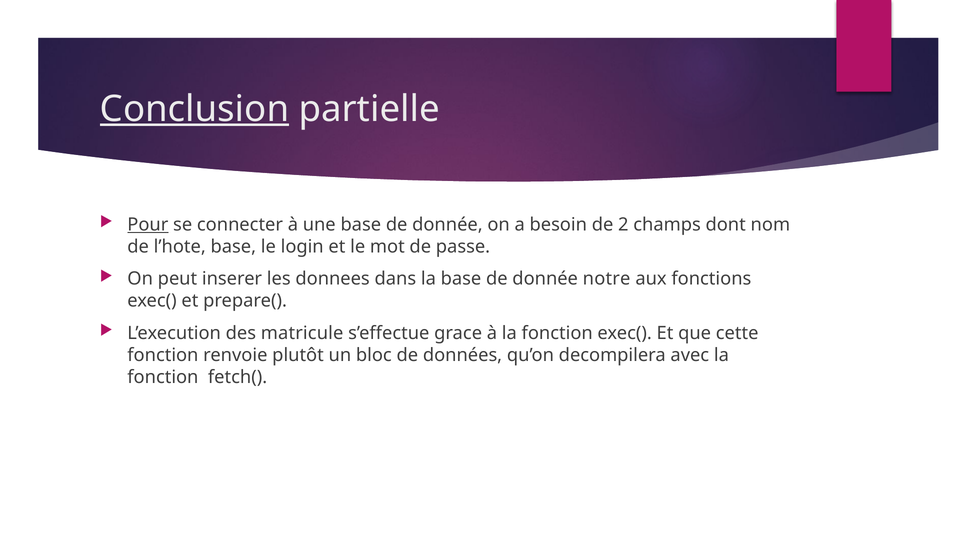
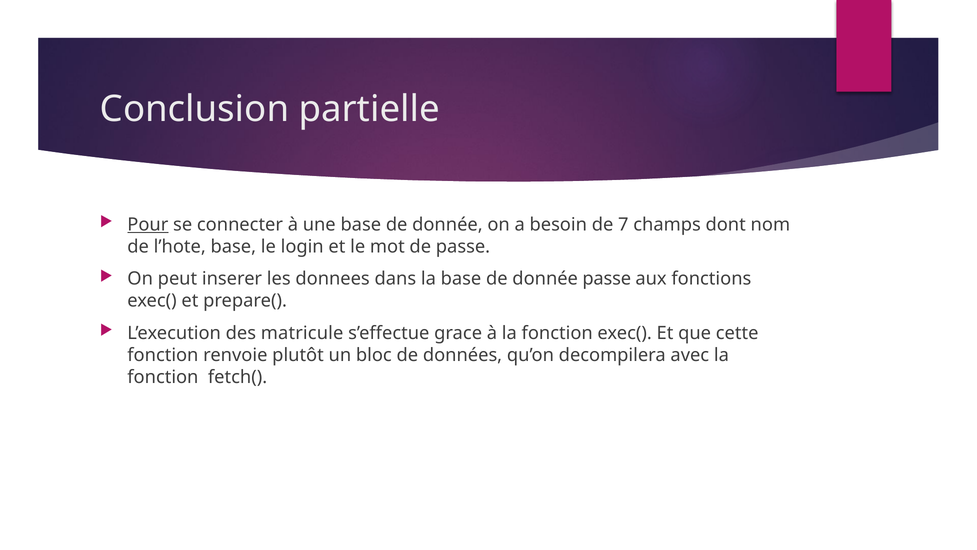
Conclusion underline: present -> none (195, 109)
2: 2 -> 7 (623, 225)
donnée notre: notre -> passe (607, 279)
